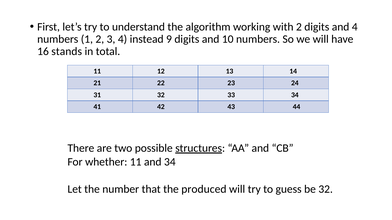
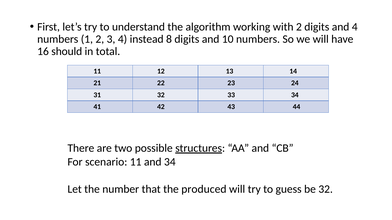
9: 9 -> 8 (169, 39)
stands: stands -> should (67, 52)
whether: whether -> scenario (106, 162)
